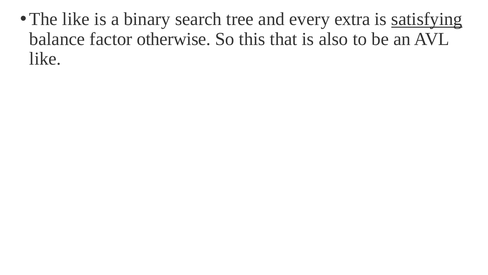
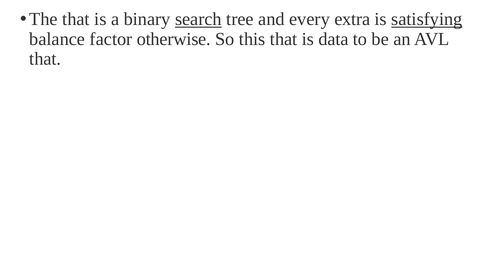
The like: like -> that (76, 19)
search underline: none -> present (198, 19)
also: also -> data (334, 39)
like: like -> that (45, 59)
